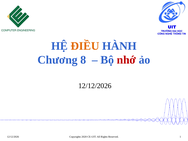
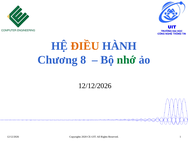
nhớ colour: red -> green (126, 60)
